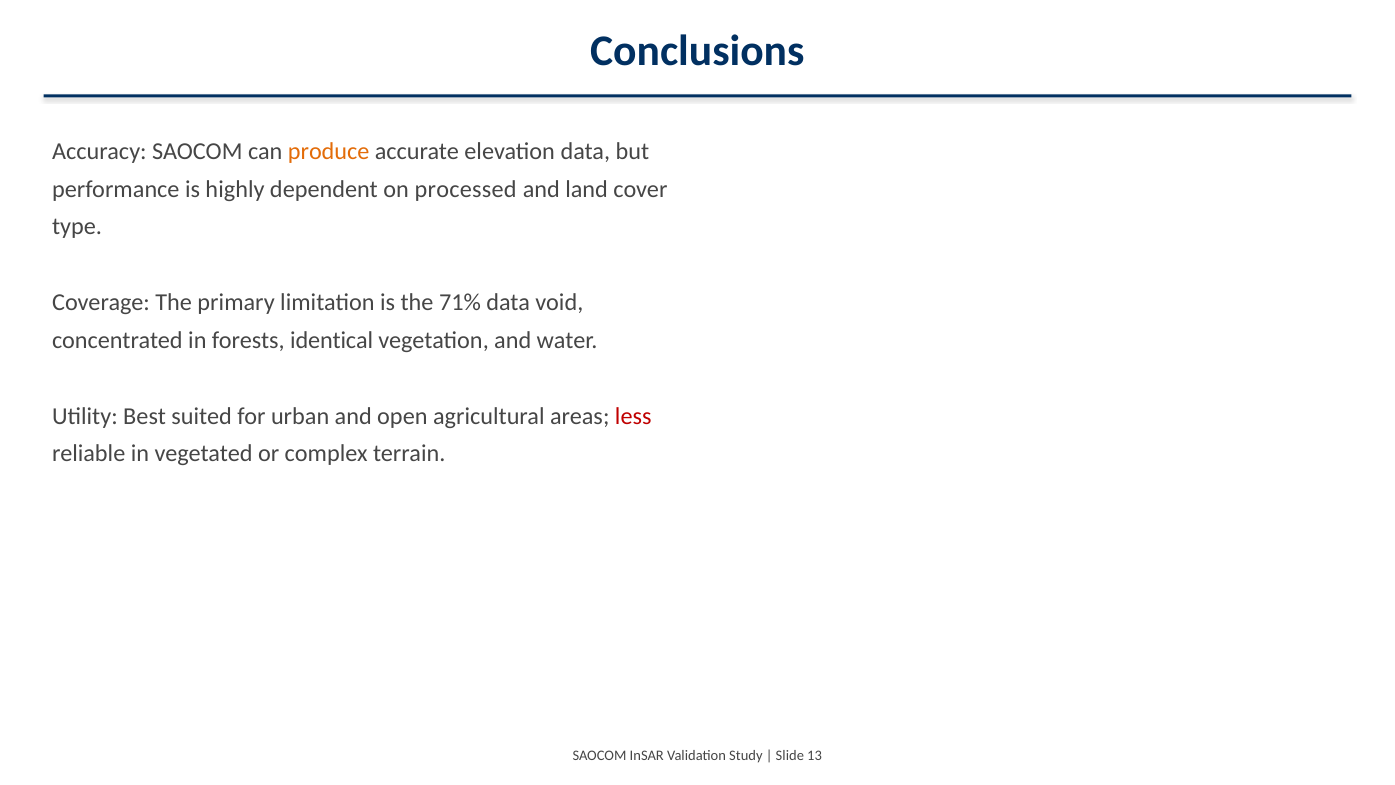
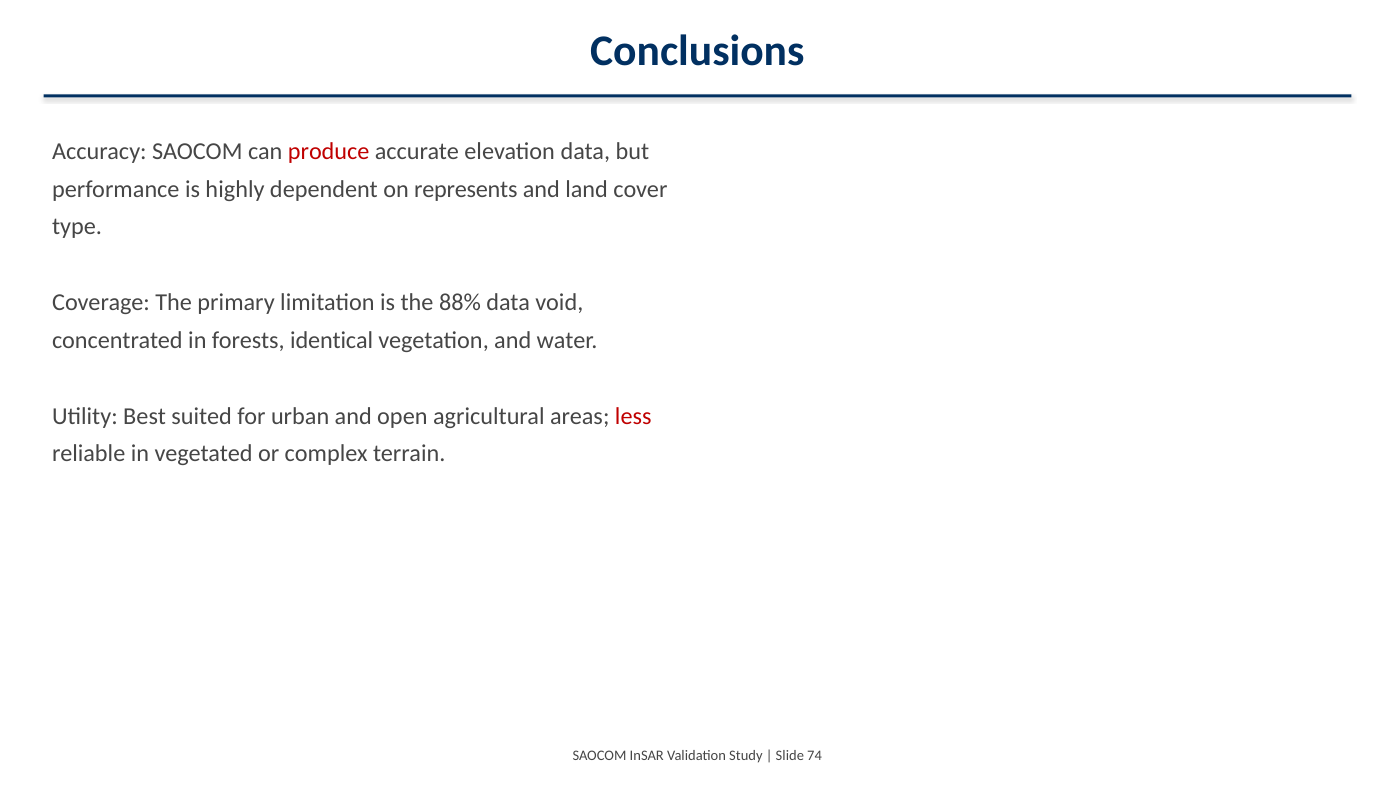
produce colour: orange -> red (329, 151)
processed: processed -> represents (466, 189)
71%: 71% -> 88% (460, 302)
13: 13 -> 74 (815, 755)
